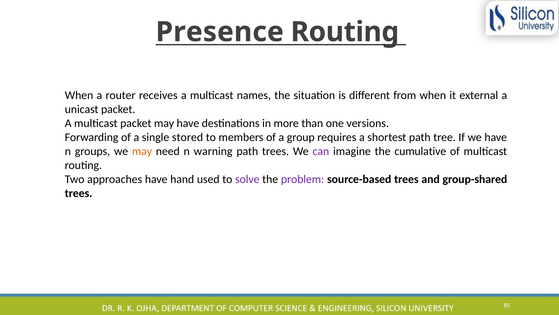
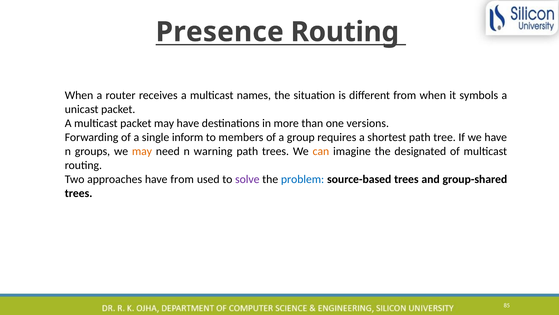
external: external -> symbols (479, 95)
stored: stored -> inform (188, 137)
can colour: purple -> orange (321, 151)
cumulative: cumulative -> designated (420, 151)
have hand: hand -> from (182, 179)
problem colour: purple -> blue (303, 179)
